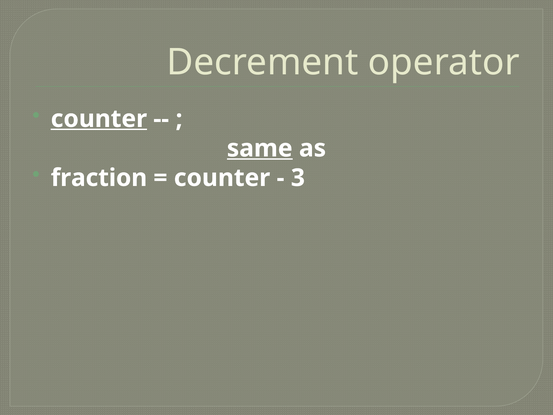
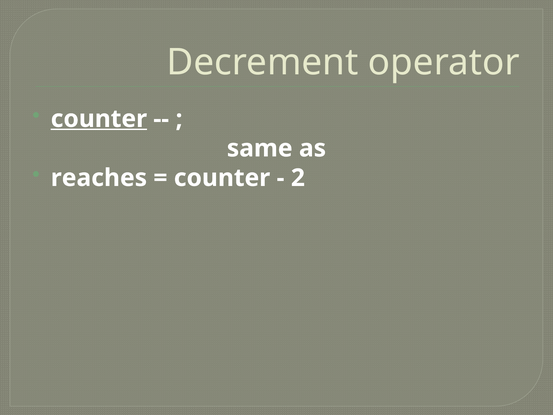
same underline: present -> none (260, 148)
fraction: fraction -> reaches (99, 178)
3: 3 -> 2 (298, 178)
